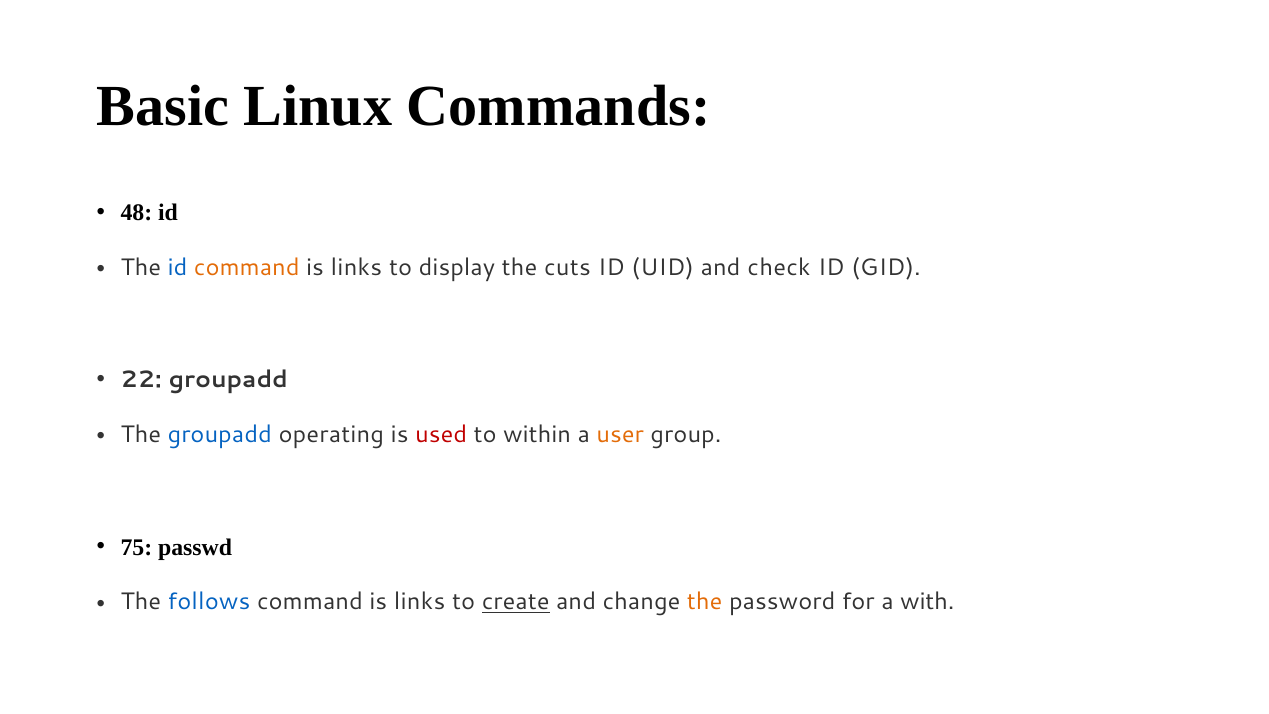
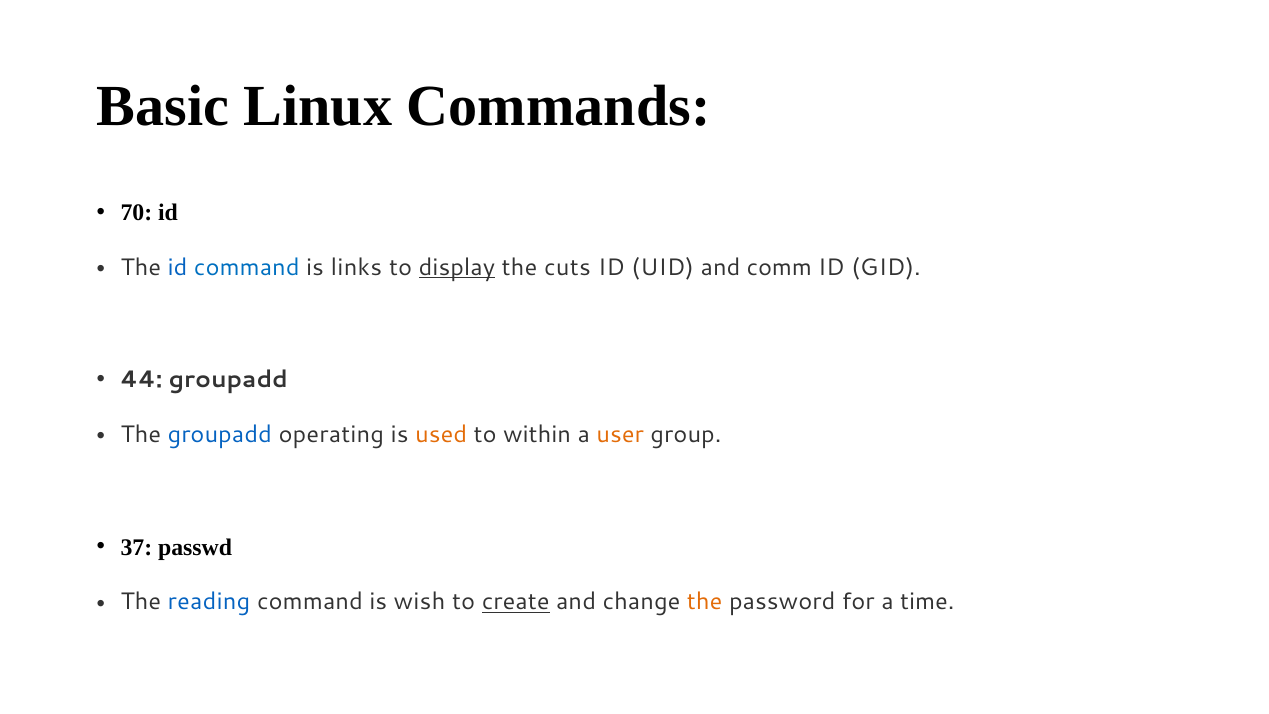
48: 48 -> 70 (136, 213)
command colour: orange -> blue (247, 267)
display underline: none -> present (457, 267)
check: check -> comm (779, 267)
22: 22 -> 44 (141, 380)
used colour: red -> orange (441, 435)
75: 75 -> 37 (136, 547)
follows: follows -> reading (209, 602)
links: links -> wish (420, 602)
with: with -> time (927, 602)
